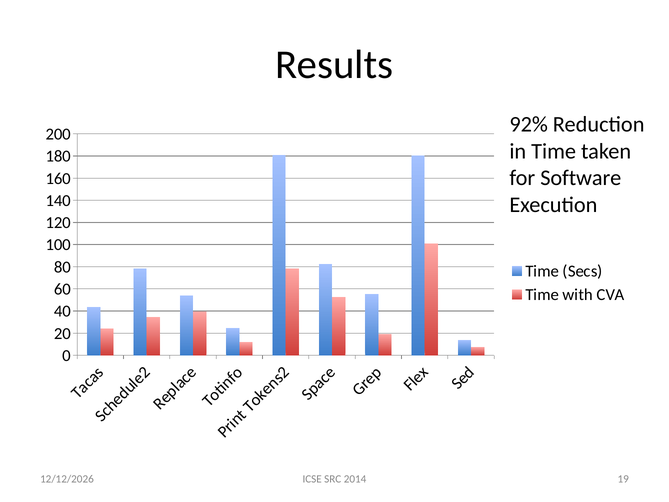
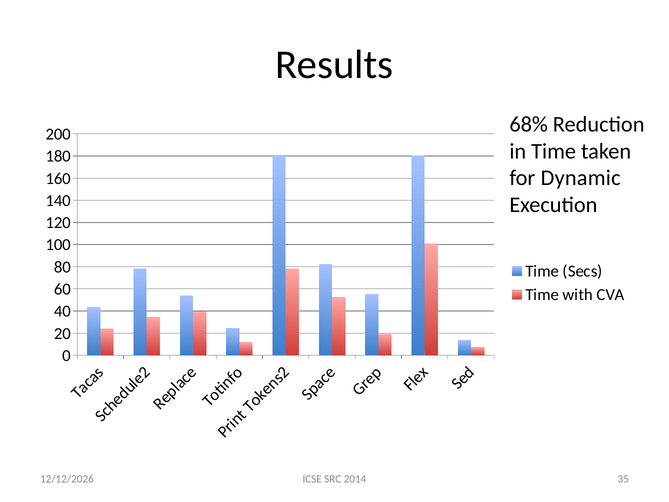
92%: 92% -> 68% (529, 124)
Software: Software -> Dynamic (581, 178)
19: 19 -> 35 (623, 479)
